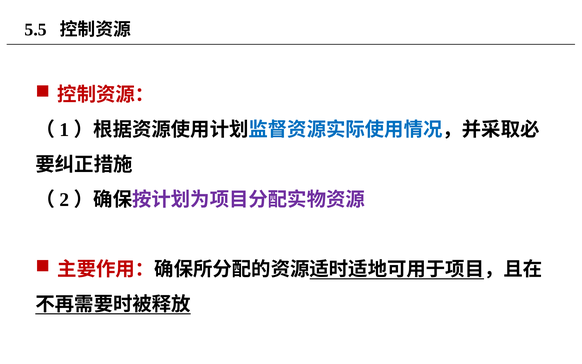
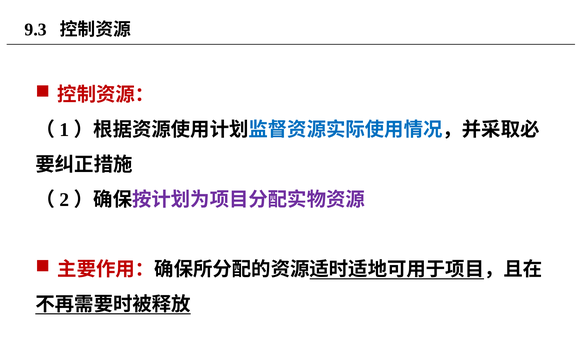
5.5: 5.5 -> 9.3 (36, 30)
